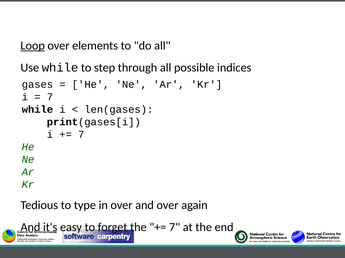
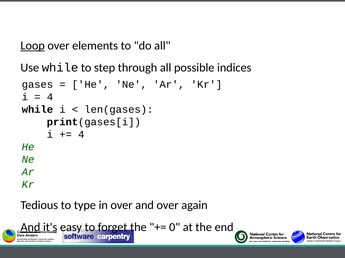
7: 7 -> 4 (50, 97)
7: 7 -> 4 (81, 135)
And underline: none -> present (30, 228)
7: 7 -> 0 (175, 228)
